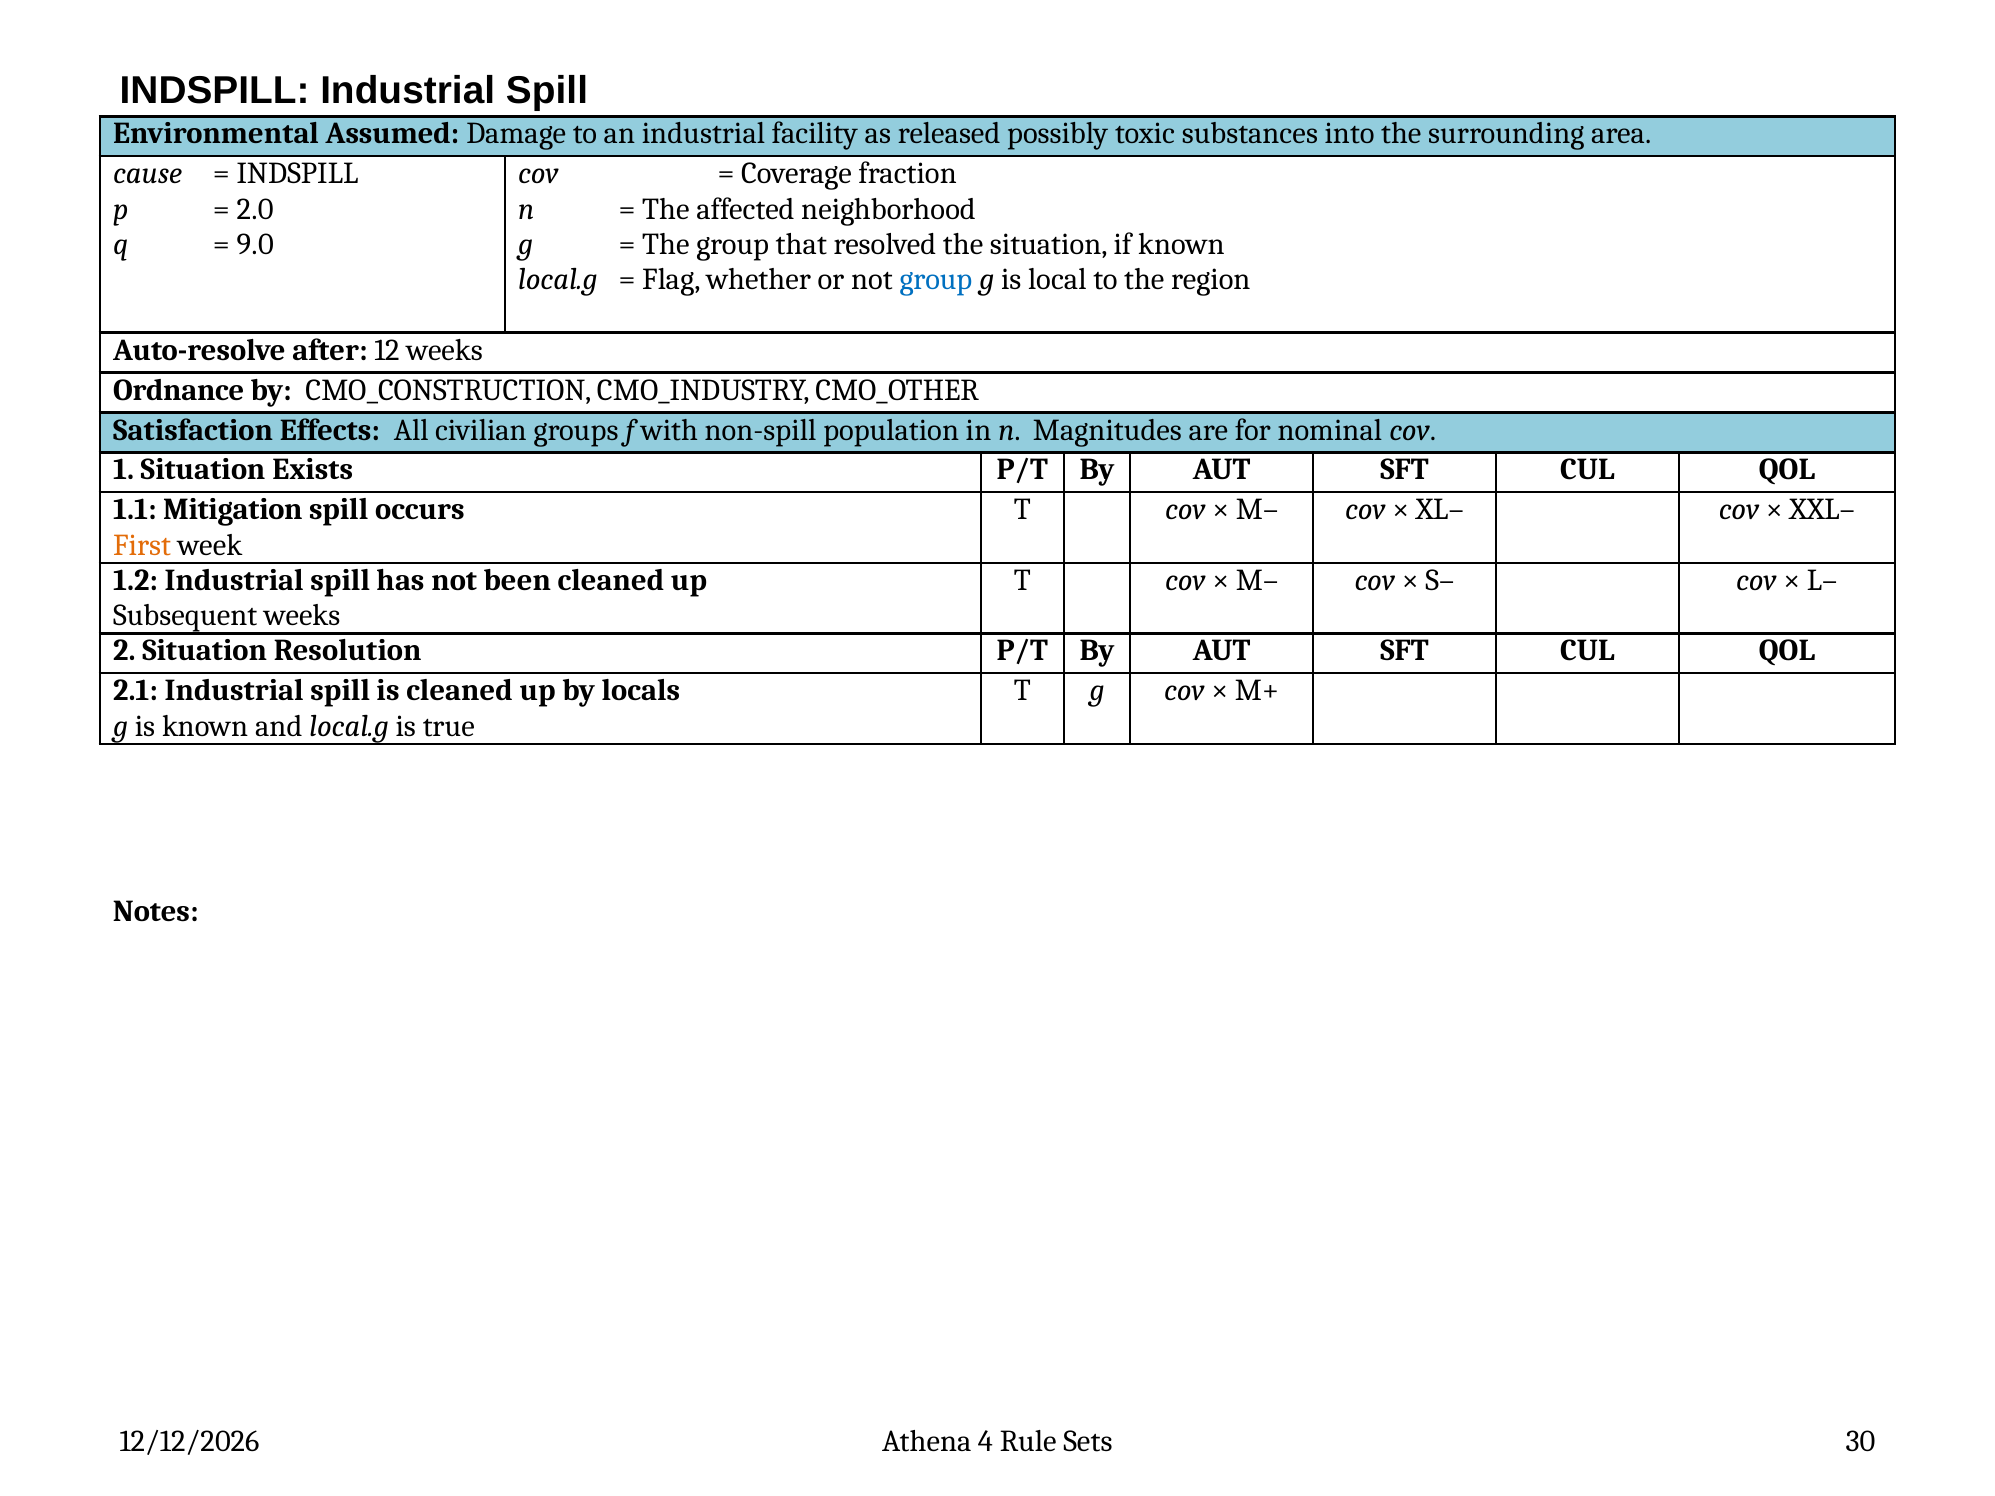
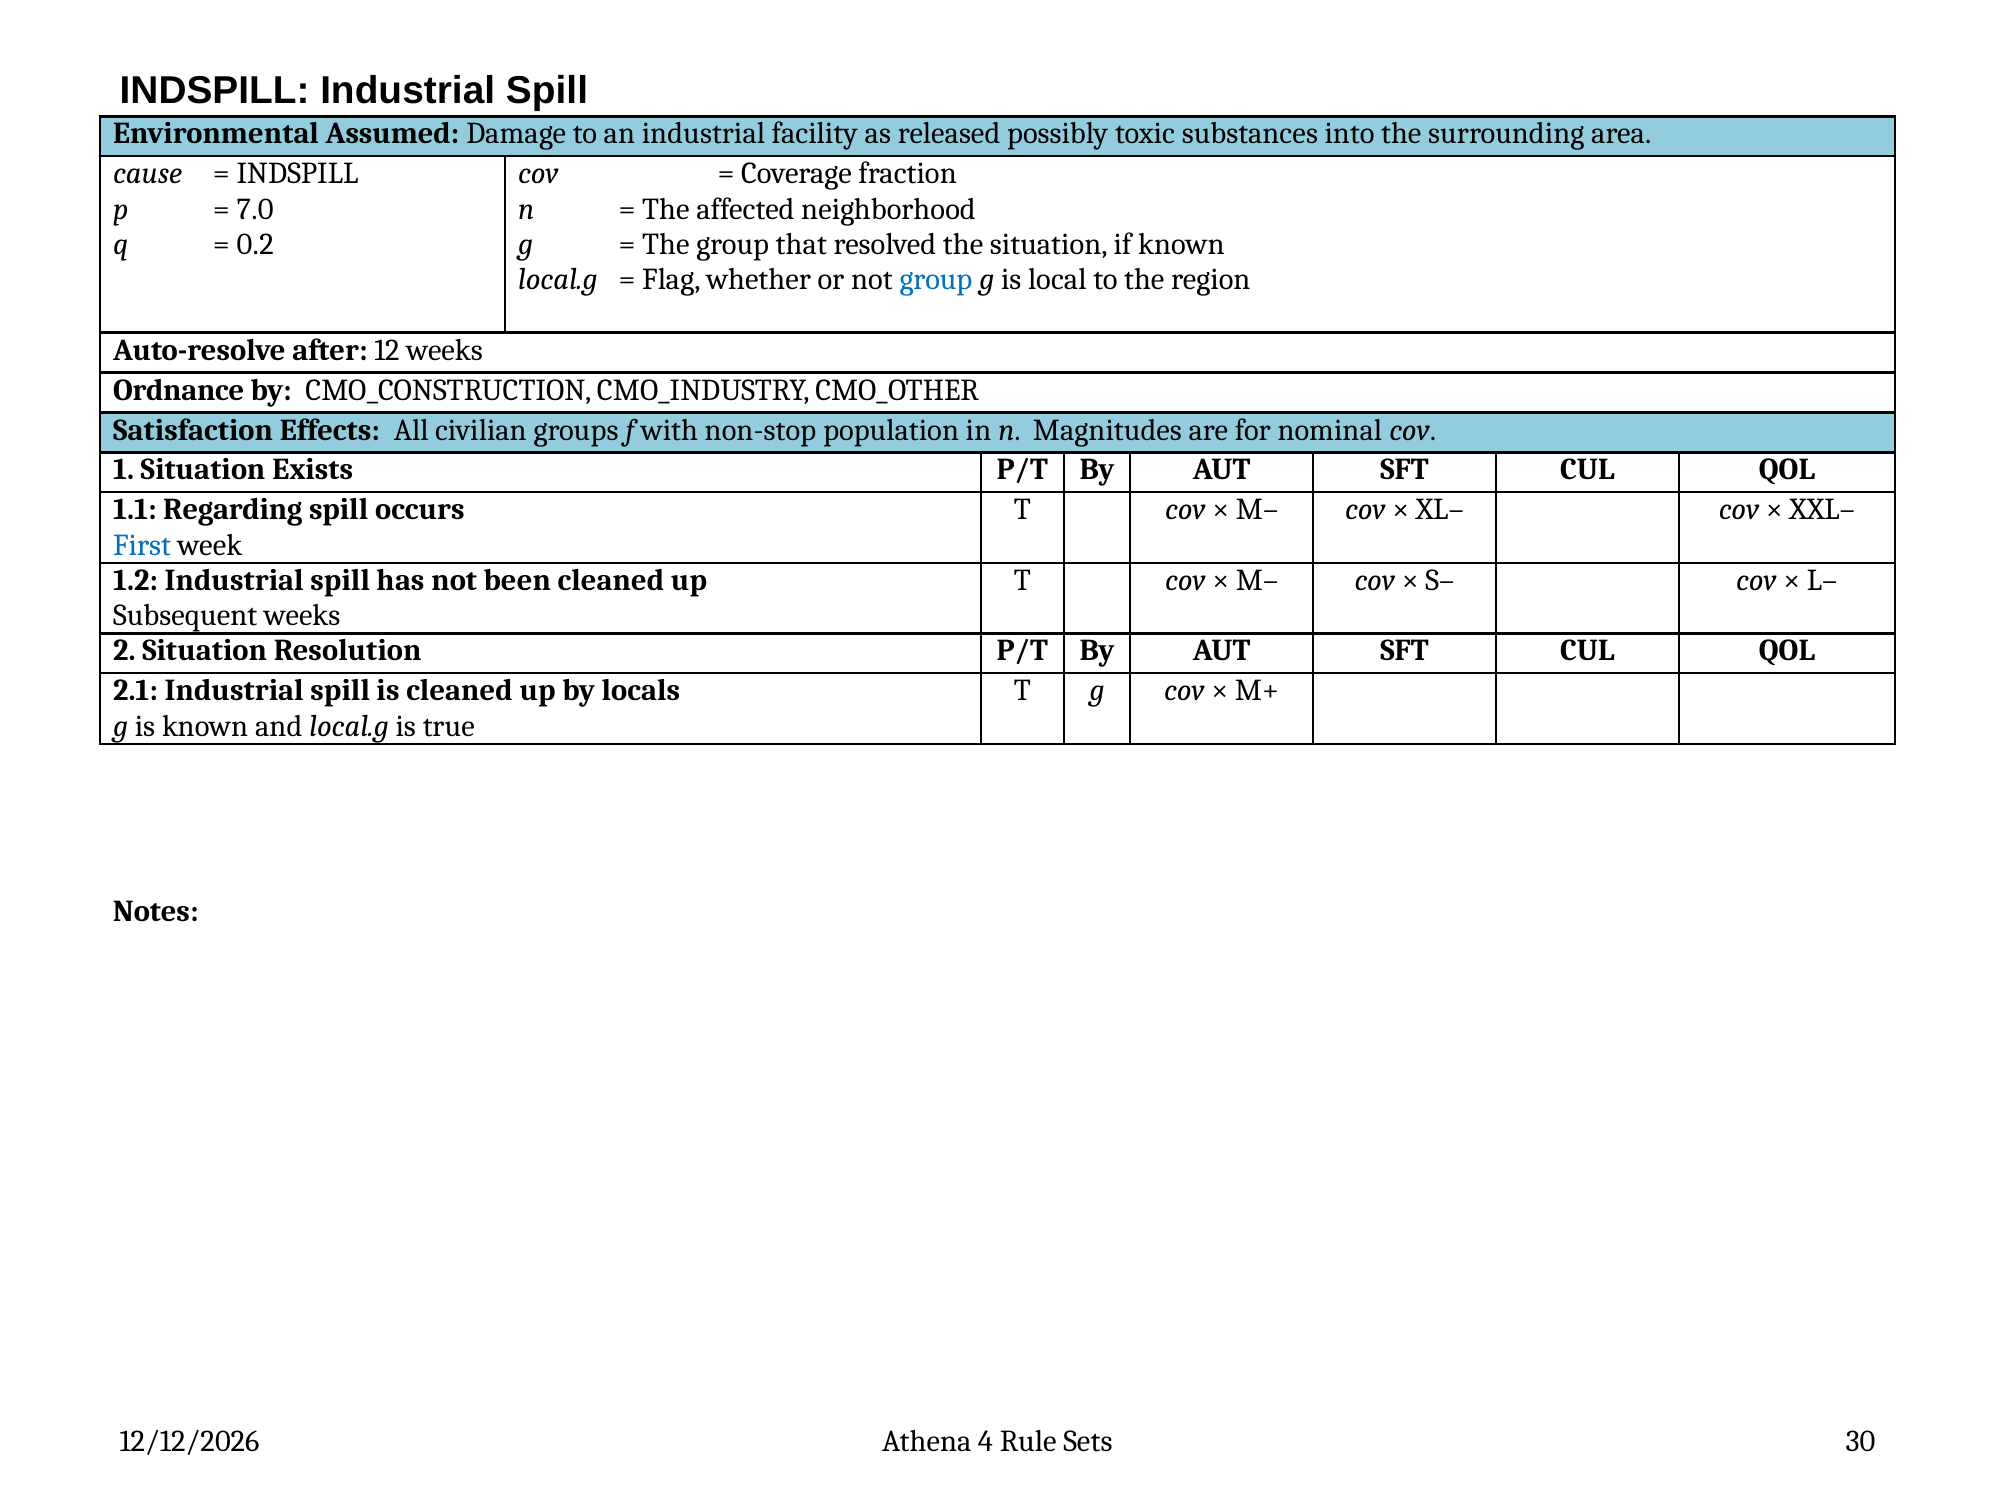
2.0: 2.0 -> 7.0 (255, 209)
9.0: 9.0 -> 0.2 (255, 244)
non-spill: non-spill -> non-stop (760, 430)
Mitigation: Mitigation -> Regarding (233, 510)
First colour: orange -> blue (142, 545)
